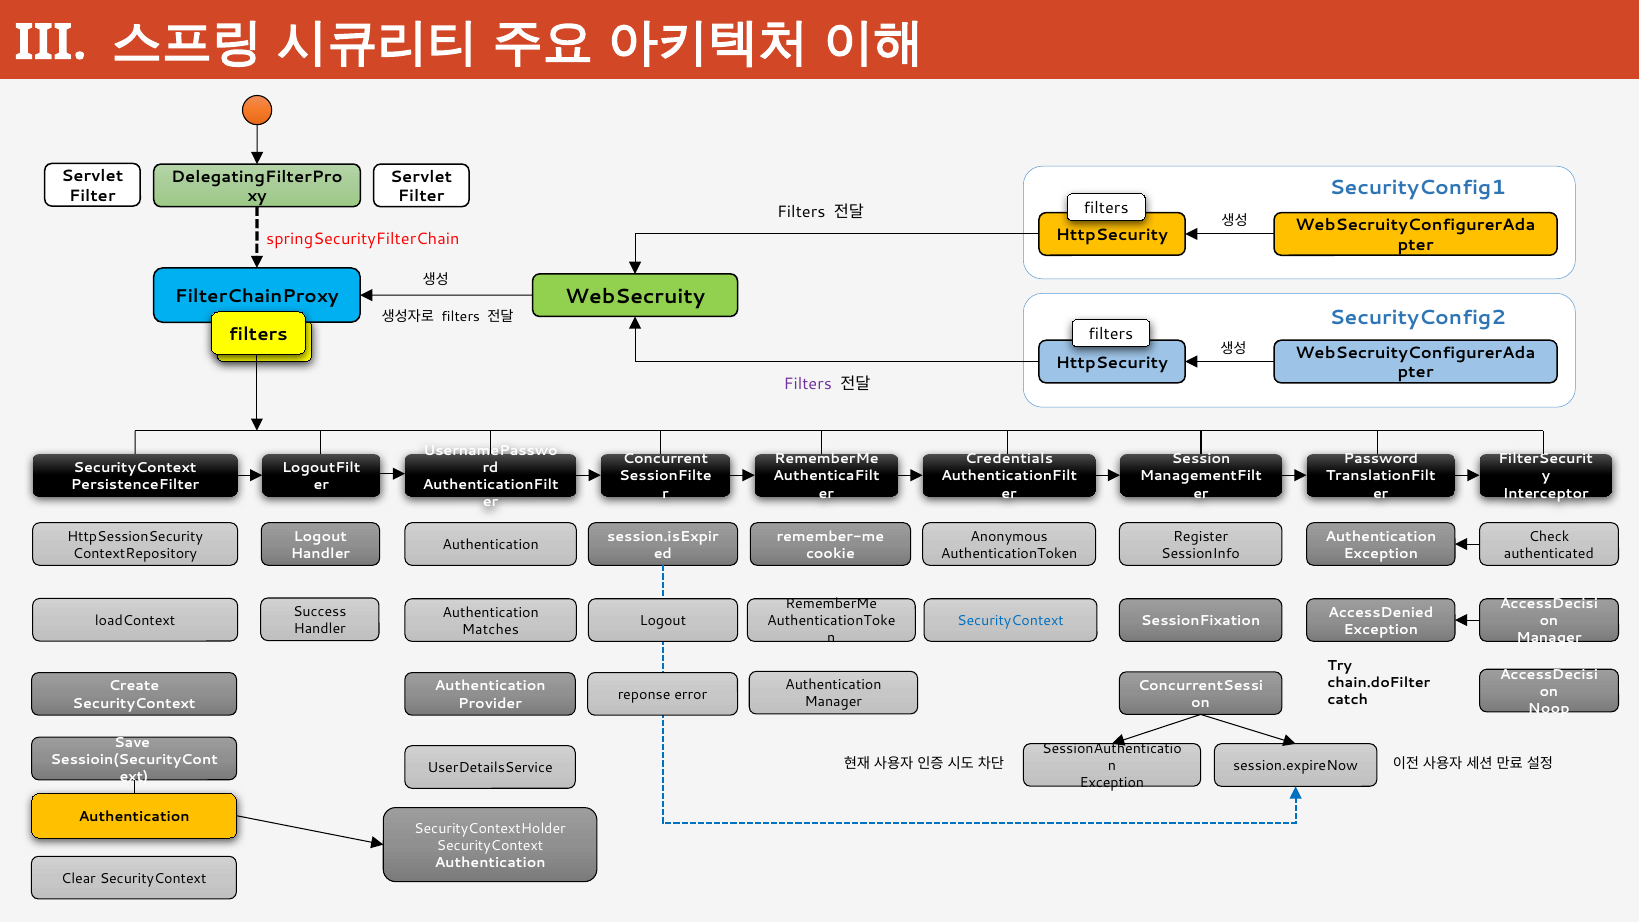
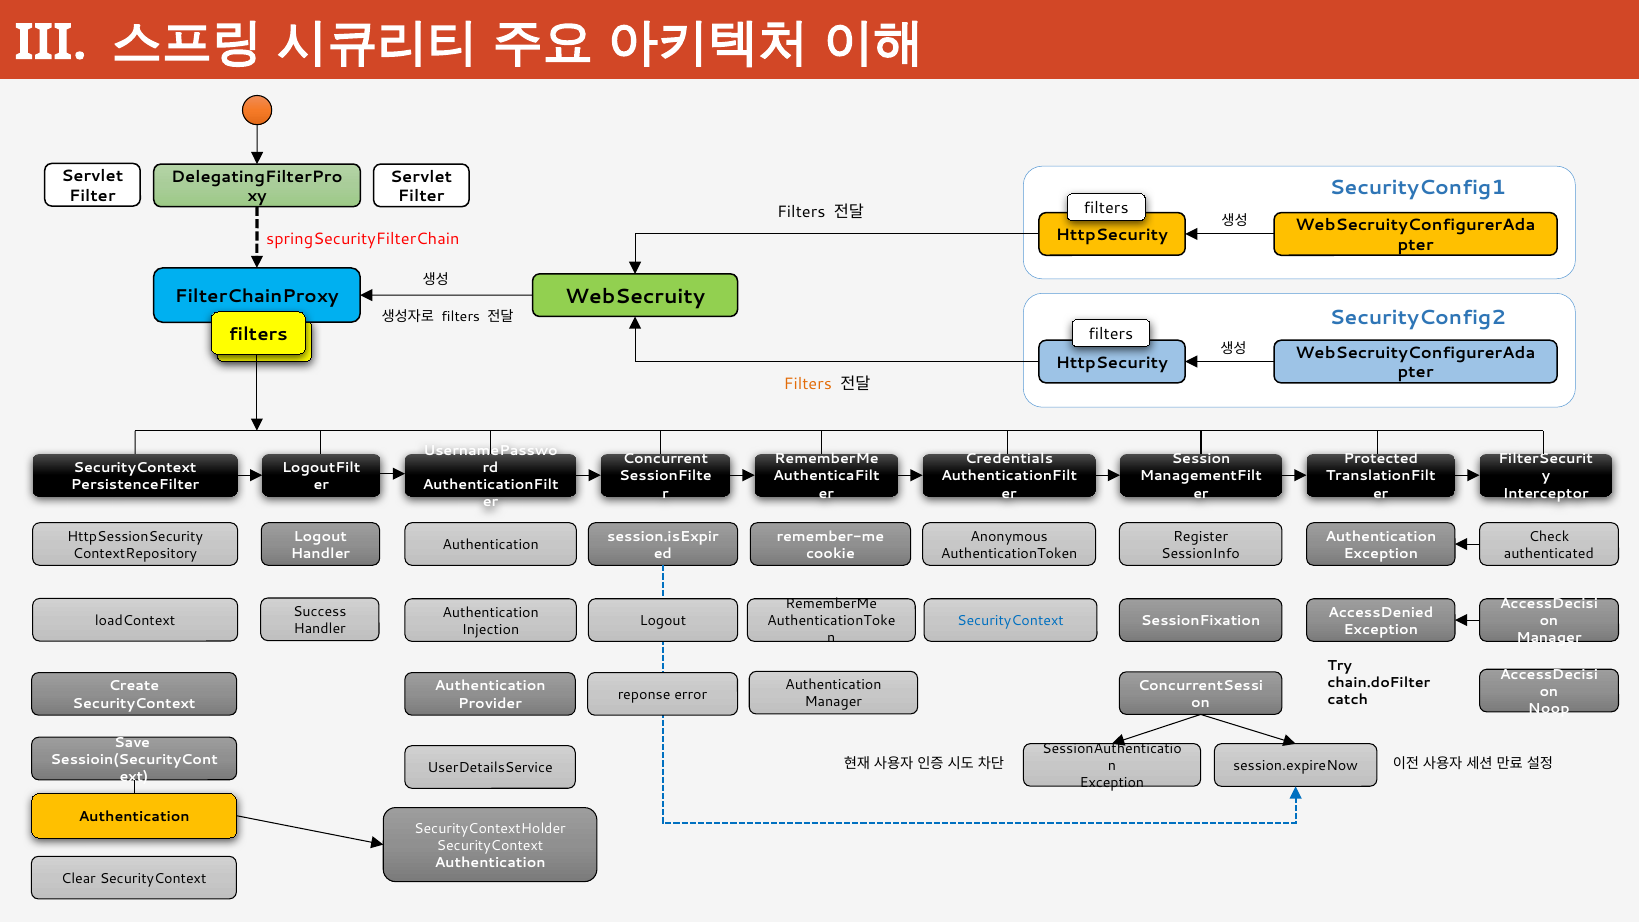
Filters colour: purple -> orange (808, 384)
Password: Password -> Protected (1381, 459)
Matches: Matches -> Injection (491, 630)
